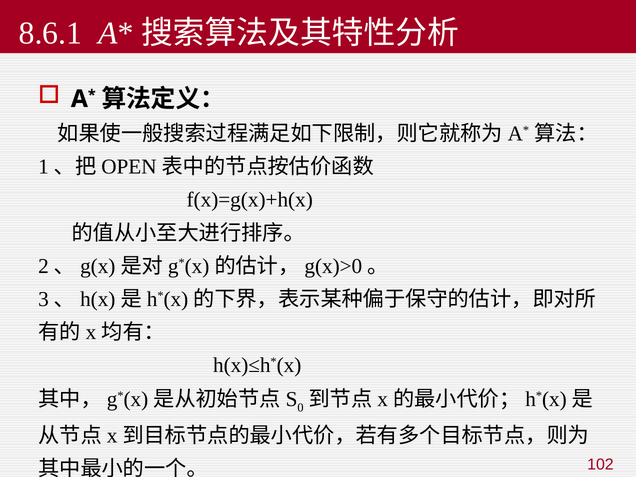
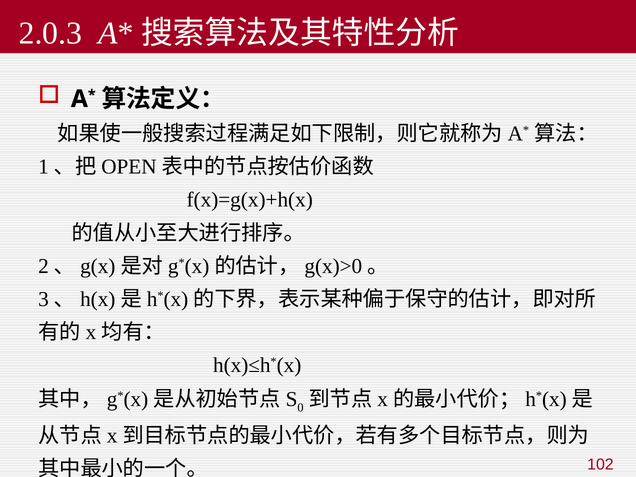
8.6.1: 8.6.1 -> 2.0.3 (50, 33)
